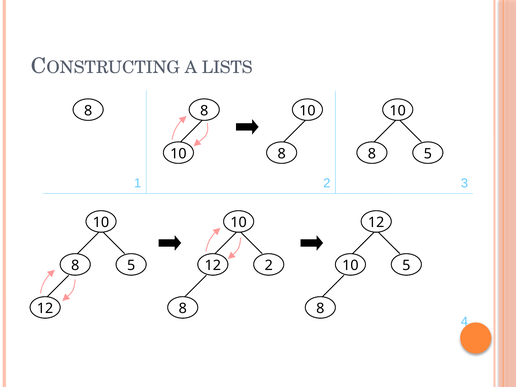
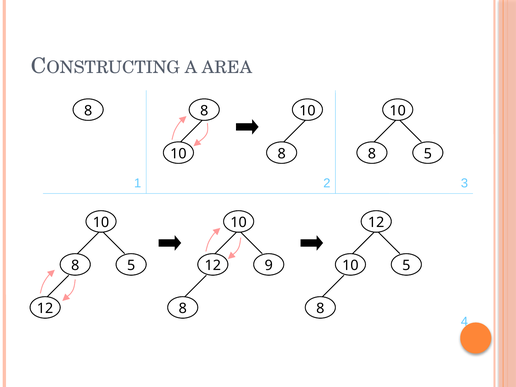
LISTS: LISTS -> AREA (227, 67)
12 2: 2 -> 9 (269, 265)
